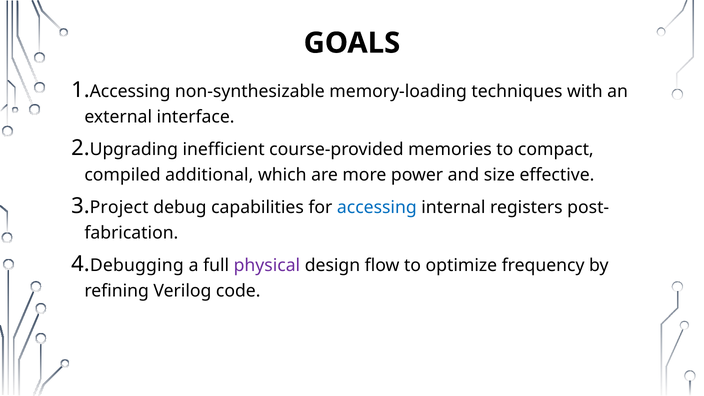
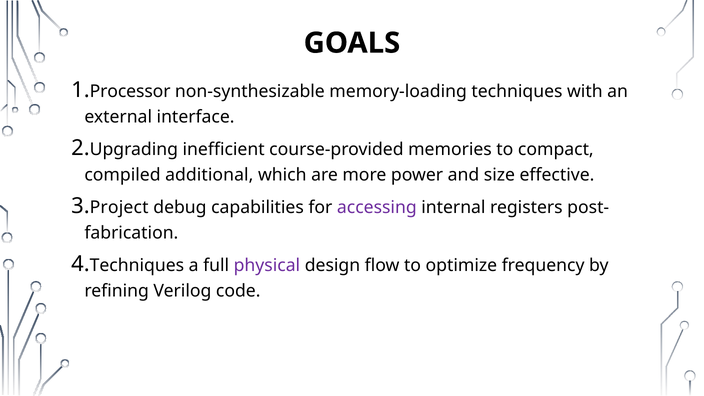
Accessing: Accessing -> Processor (130, 92)
accessing colour: blue -> purple (377, 208)
Debugging: Debugging -> Techniques (137, 266)
